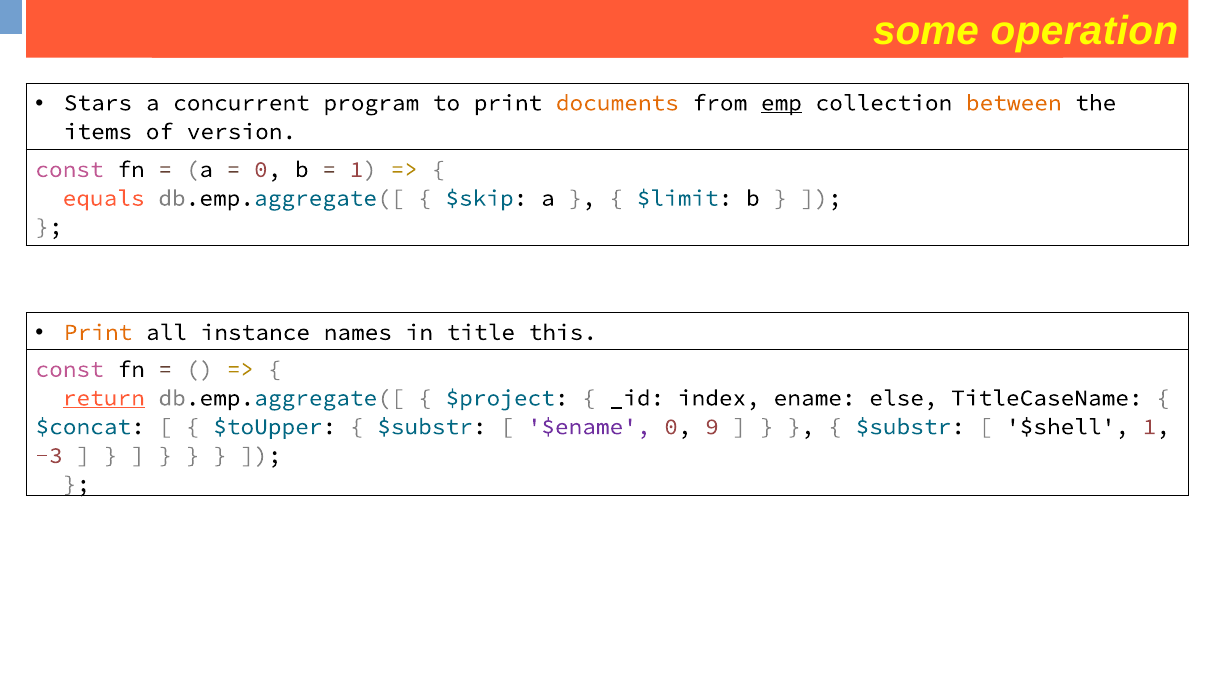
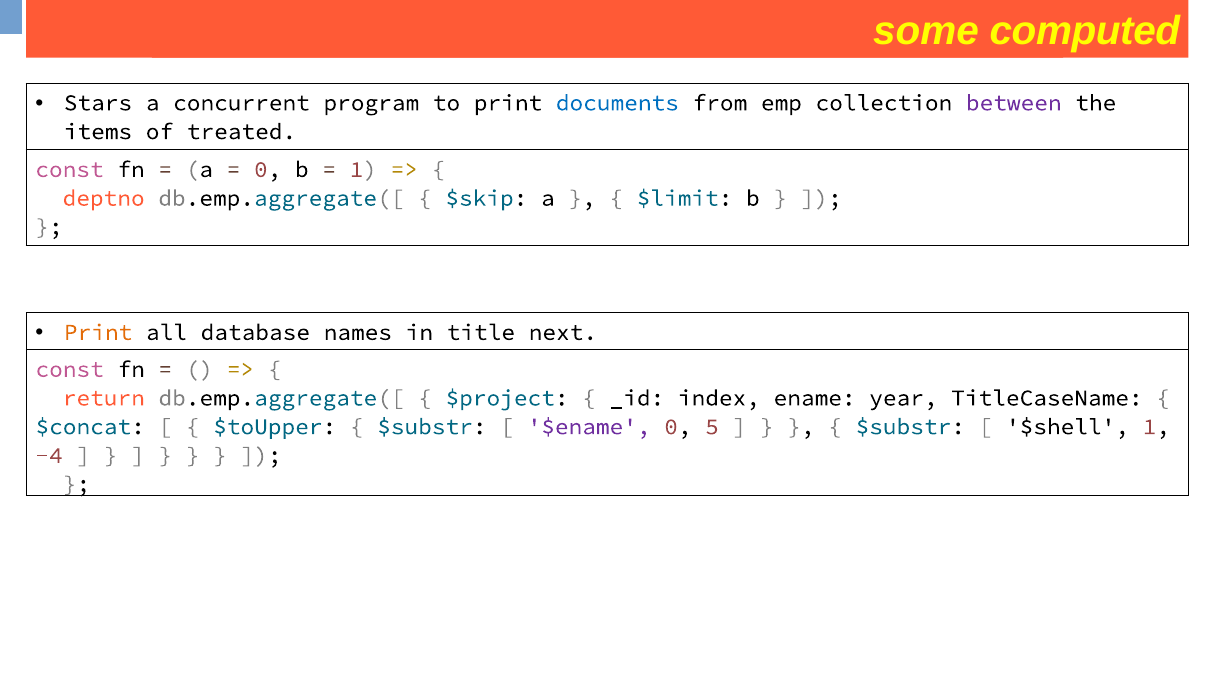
operation: operation -> computed (1085, 32)
documents colour: orange -> blue (617, 103)
emp underline: present -> none (781, 103)
between colour: orange -> purple (1014, 103)
version: version -> treated (241, 132)
equals: equals -> deptno (104, 198)
instance: instance -> database (255, 333)
this: this -> next (563, 333)
return underline: present -> none (104, 398)
else: else -> year (903, 398)
9: 9 -> 5 (712, 427)
-3: -3 -> -4 (49, 456)
